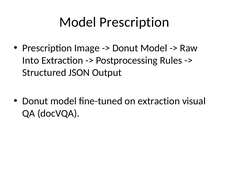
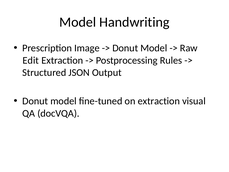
Model Prescription: Prescription -> Handwriting (134, 22)
Into: Into -> Edit (31, 60)
